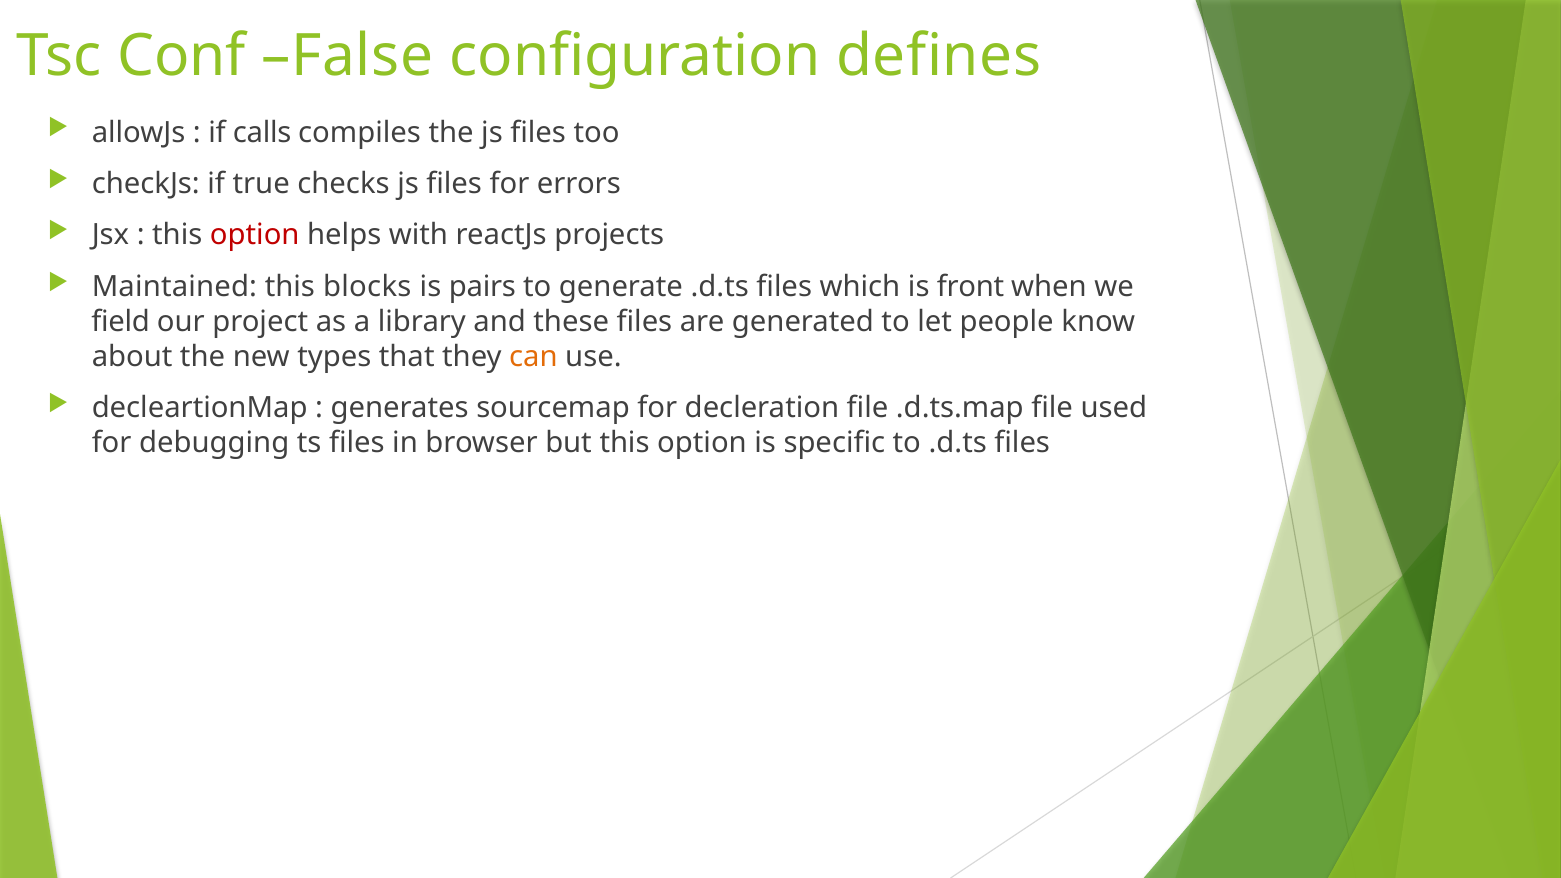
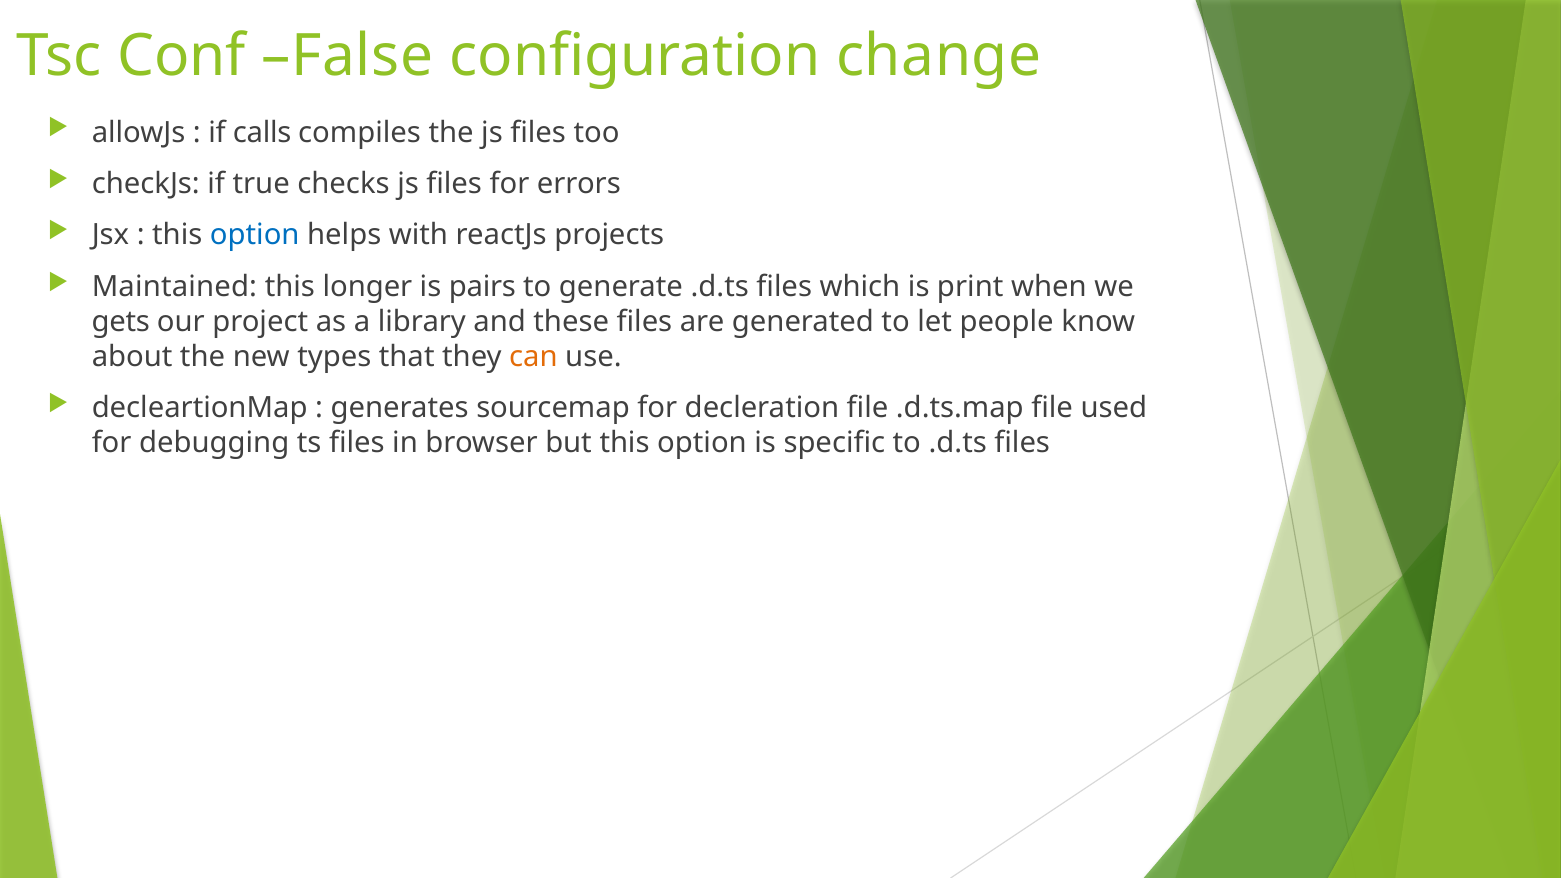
defines: defines -> change (939, 57)
option colour: red -> blue (255, 235)
blocks: blocks -> longer (367, 287)
front: front -> print (970, 287)
field: field -> gets (121, 322)
